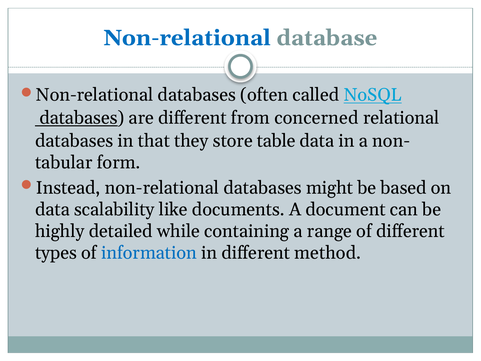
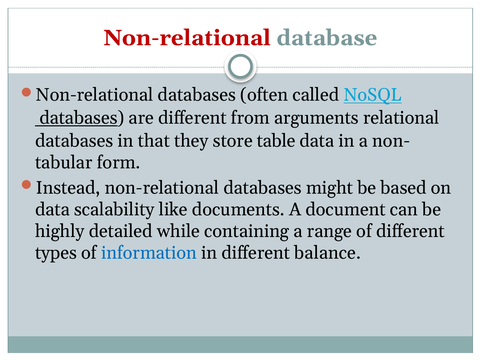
Non-relational colour: blue -> red (187, 38)
concerned: concerned -> arguments (317, 118)
method: method -> balance (328, 253)
